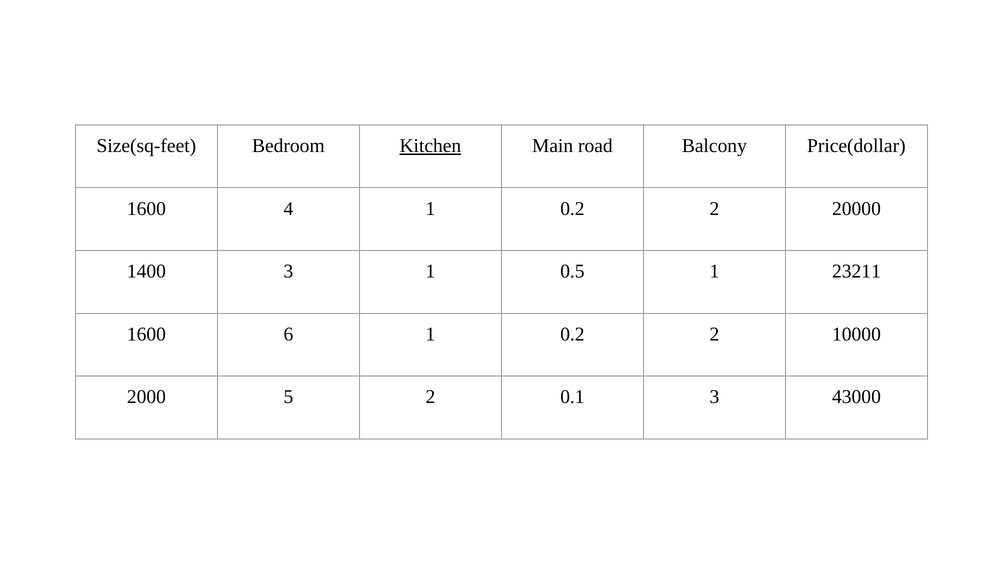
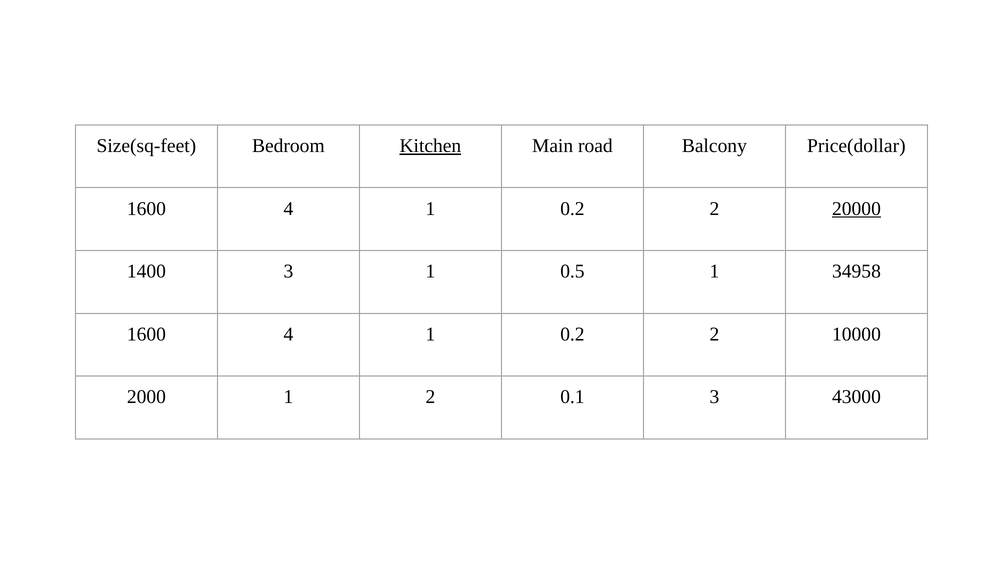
20000 underline: none -> present (856, 209)
23211: 23211 -> 34958 (856, 272)
6: 6 -> 4 (288, 334)
2000 5: 5 -> 1 (288, 397)
